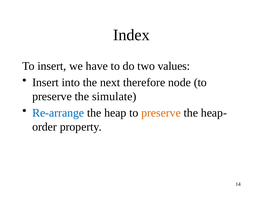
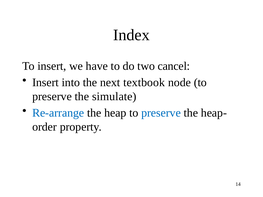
values: values -> cancel (174, 66)
therefore: therefore -> textbook (144, 82)
preserve colour: orange -> blue (161, 113)
